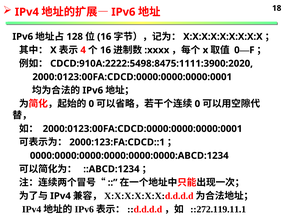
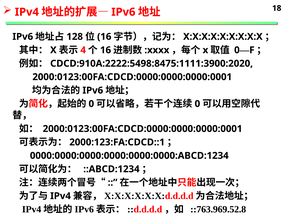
::272.119.11.1: ::272.119.11.1 -> ::763.969.52.8 (218, 209)
